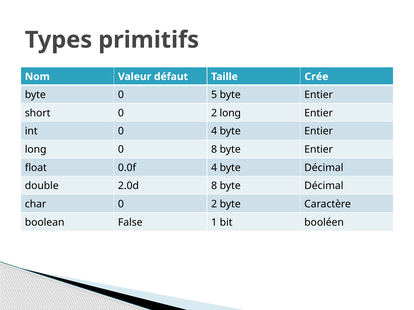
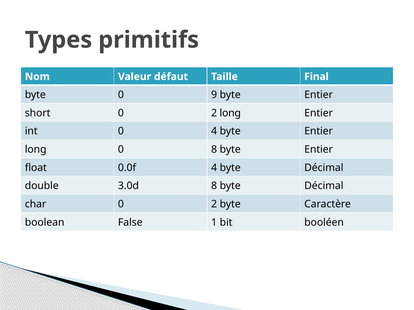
Crée: Crée -> Final (317, 77)
5: 5 -> 9 (214, 95)
2.0d: 2.0d -> 3.0d (128, 186)
